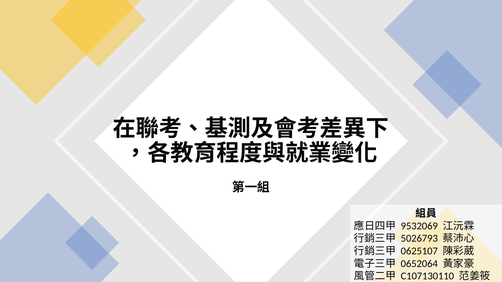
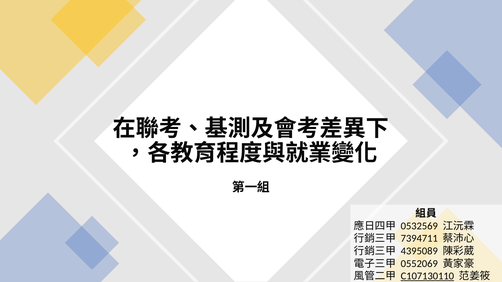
9532069: 9532069 -> 0532569 (419, 226)
5026793: 5026793 -> 7394711 (419, 239)
0625107: 0625107 -> 4395089 (419, 251)
0652064: 0652064 -> 0552069 (419, 264)
C107130110 underline: none -> present (427, 277)
